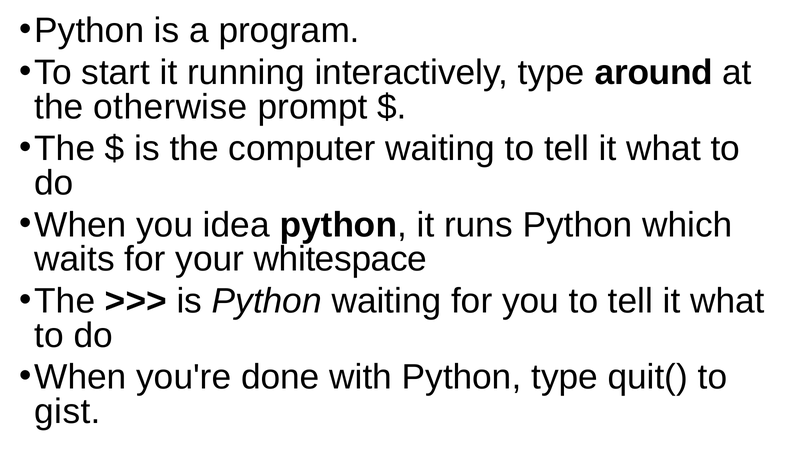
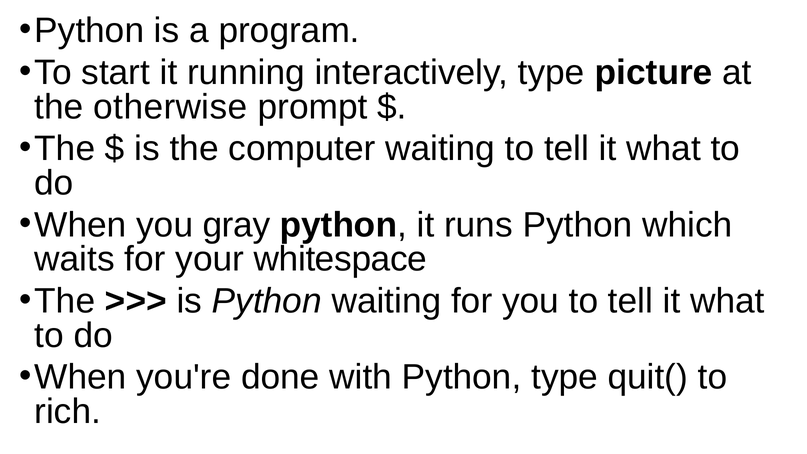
around: around -> picture (654, 73)
idea: idea -> gray (236, 225)
gist: gist -> rich (68, 412)
